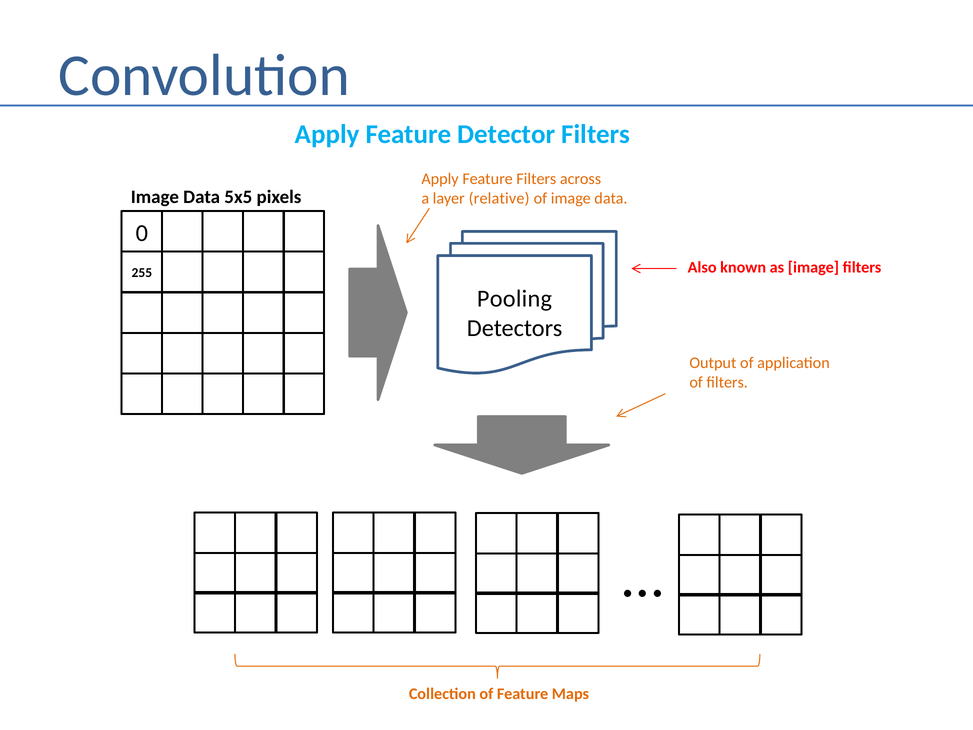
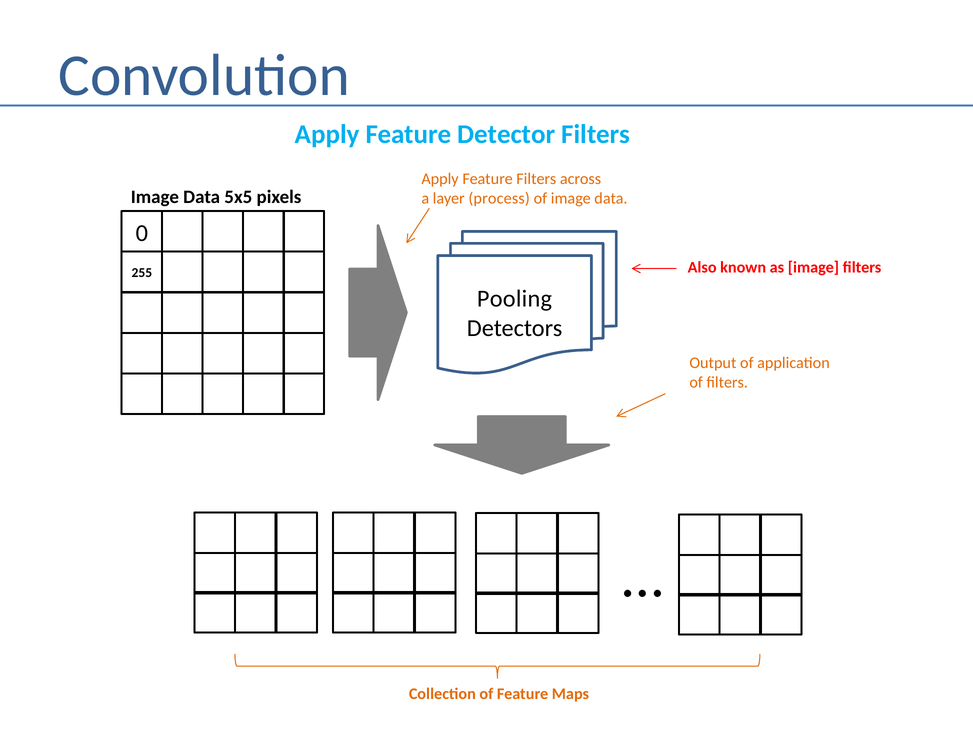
relative: relative -> process (499, 198)
